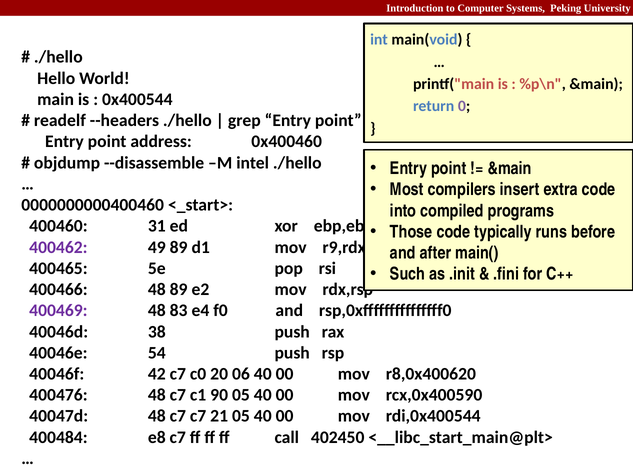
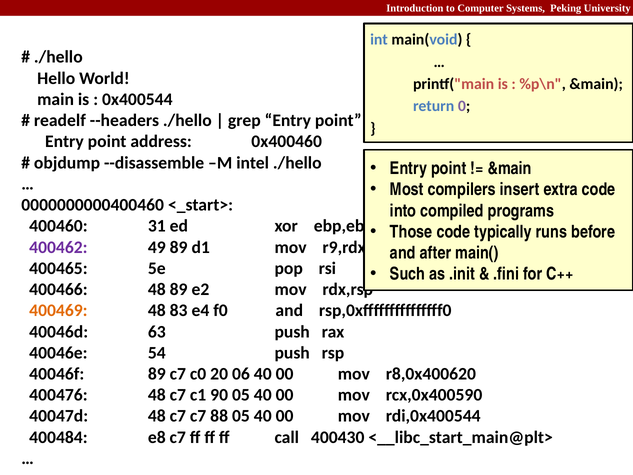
400469 colour: purple -> orange (58, 310)
38: 38 -> 63 (157, 332)
40046f 42: 42 -> 89 (157, 374)
21: 21 -> 88 (219, 416)
402450: 402450 -> 400430 (338, 437)
